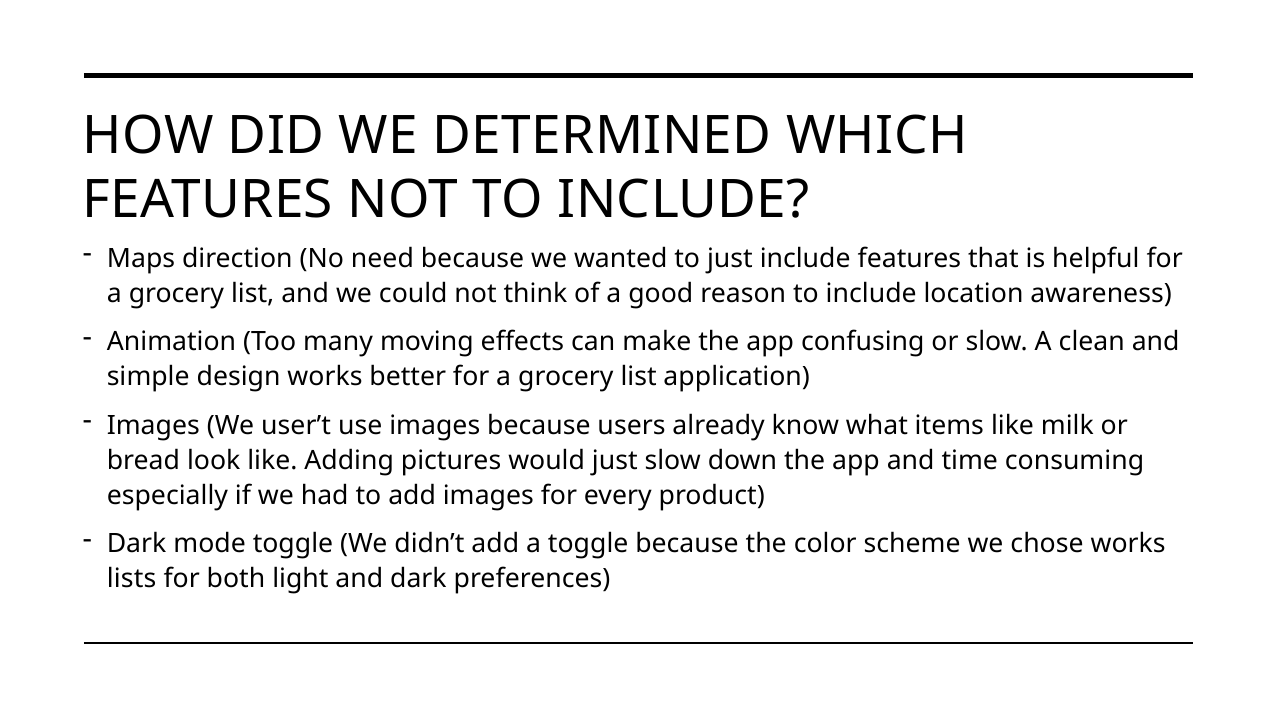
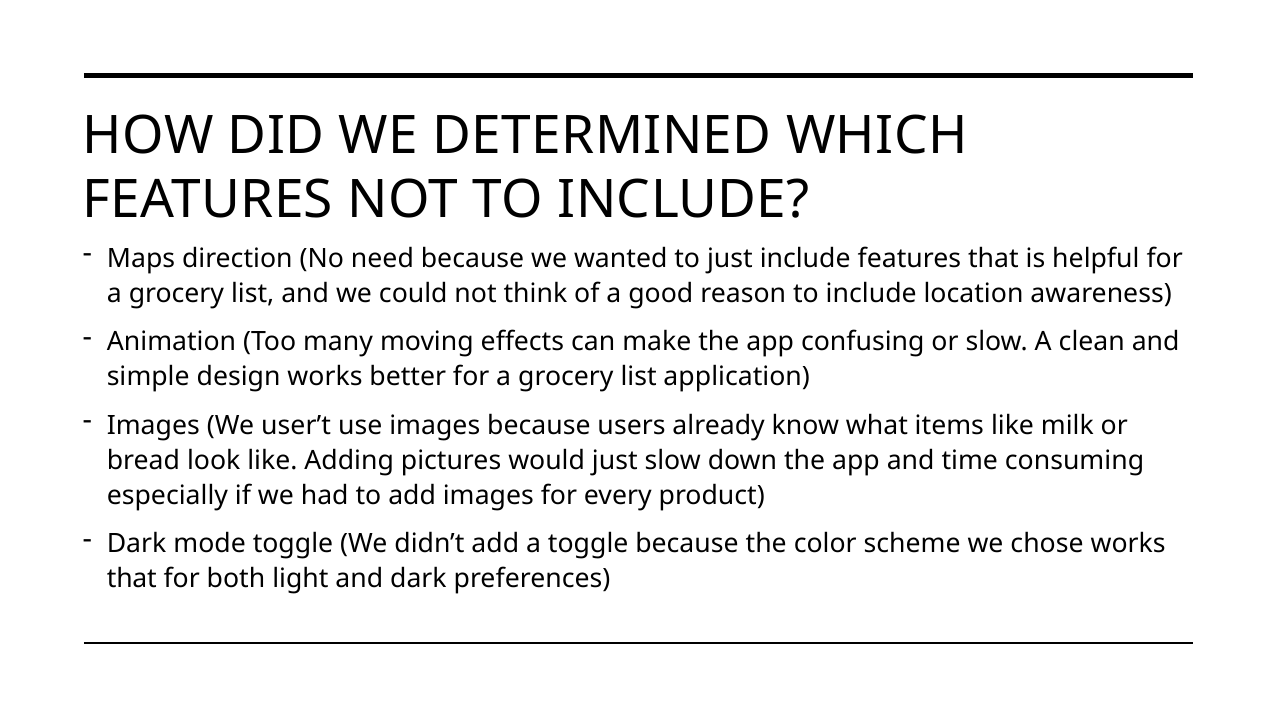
lists: lists -> that (132, 579)
